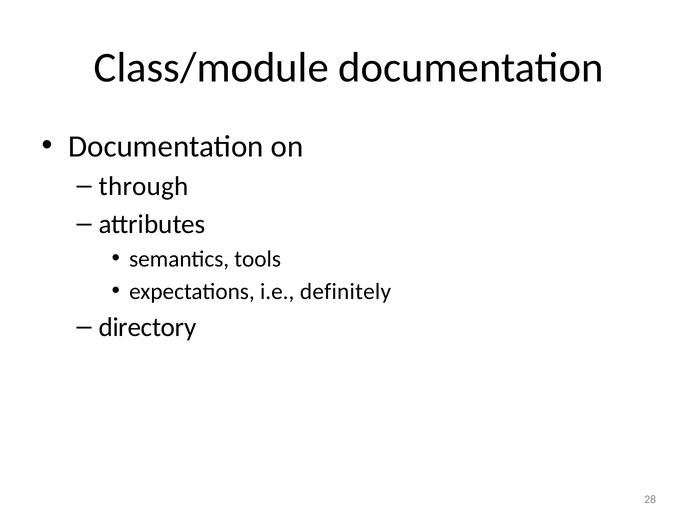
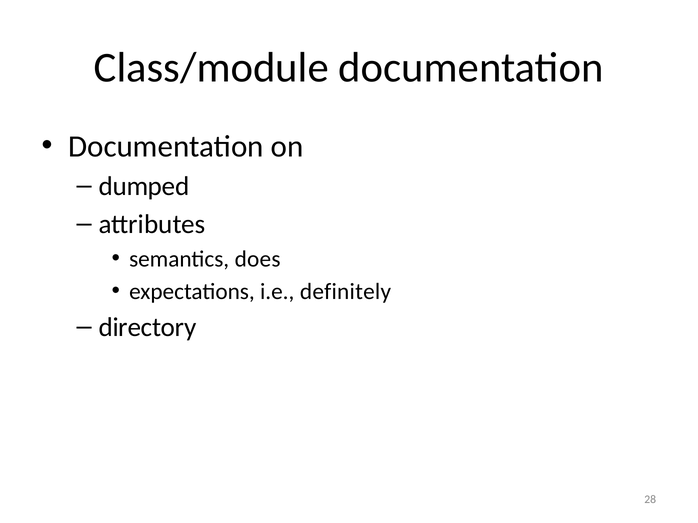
through: through -> dumped (144, 187)
tools: tools -> does (258, 259)
